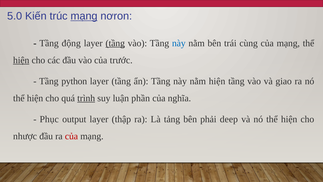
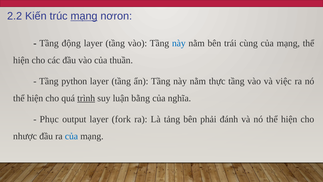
5.0: 5.0 -> 2.2 (15, 16)
tầng underline: present -> none (115, 43)
hiện underline: present -> none (21, 60)
trước: trước -> thuần (121, 60)
nằm hiện: hiện -> thực (217, 81)
giao: giao -> việc (284, 81)
phần: phần -> bằng (141, 98)
thập: thập -> fork (121, 119)
deep: deep -> đánh (229, 119)
của colour: red -> blue (71, 136)
